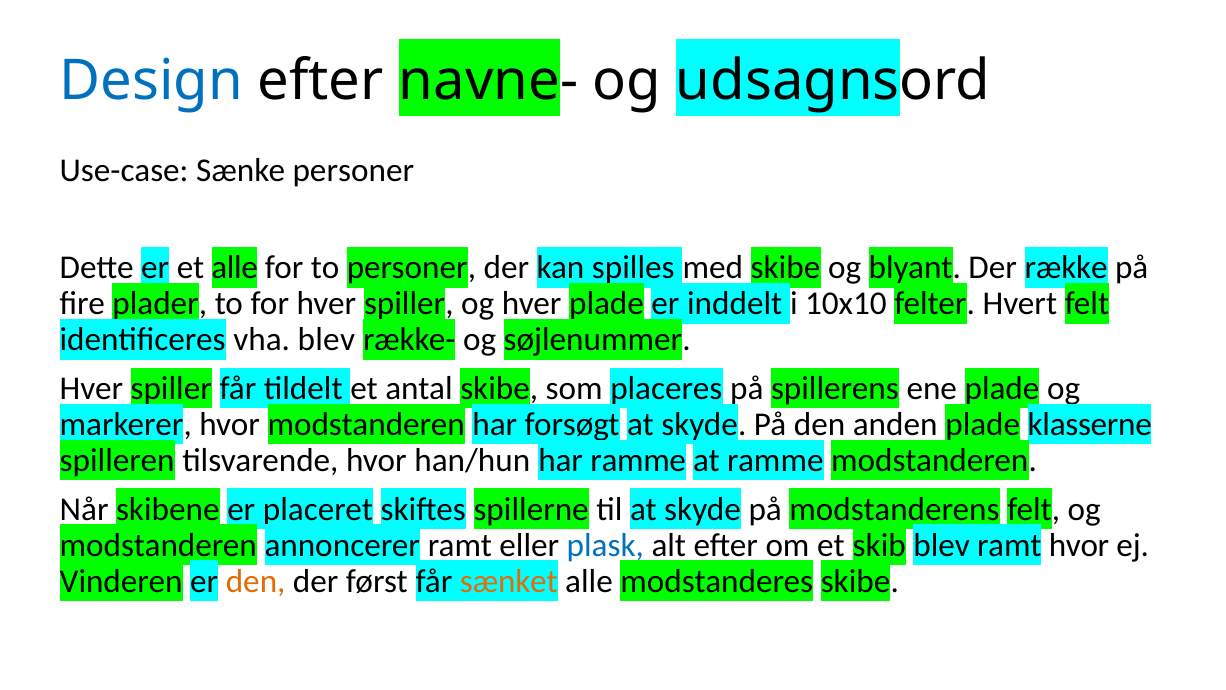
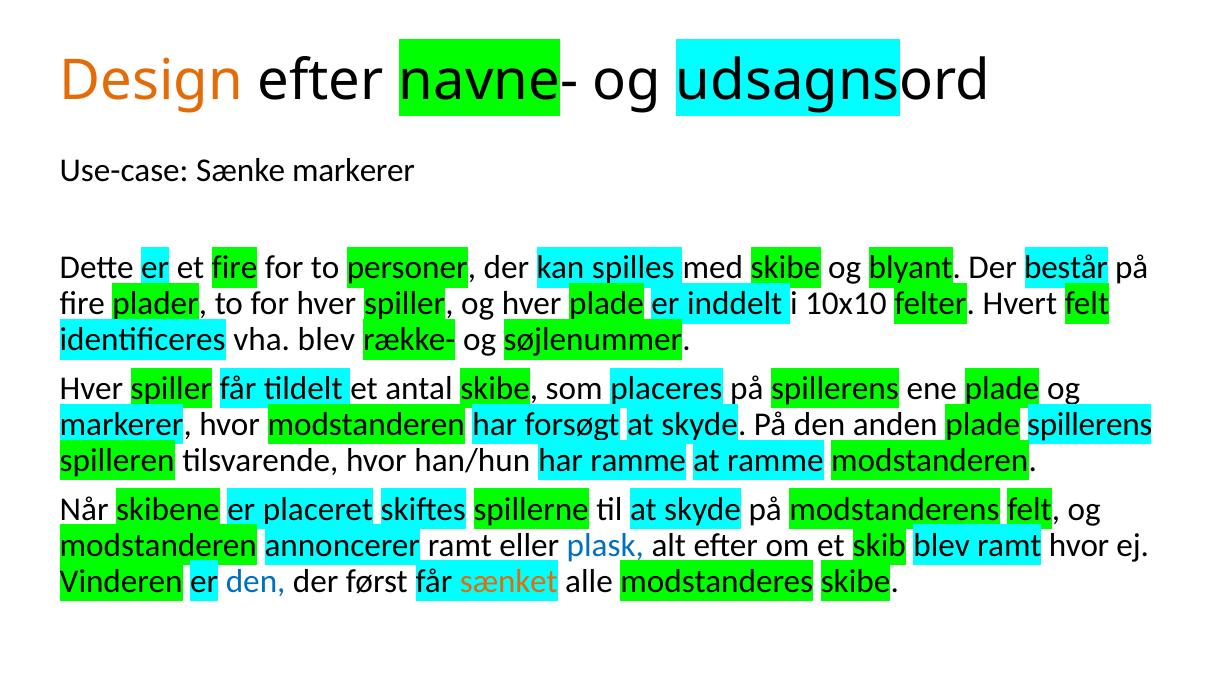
Design colour: blue -> orange (151, 81)
Sænke personer: personer -> markerer (354, 170)
alle: alle -> fire (235, 268)
række: række -> består (1066, 268)
klasserne: klasserne -> spillerens (1090, 424)
den colour: orange -> blue (256, 581)
